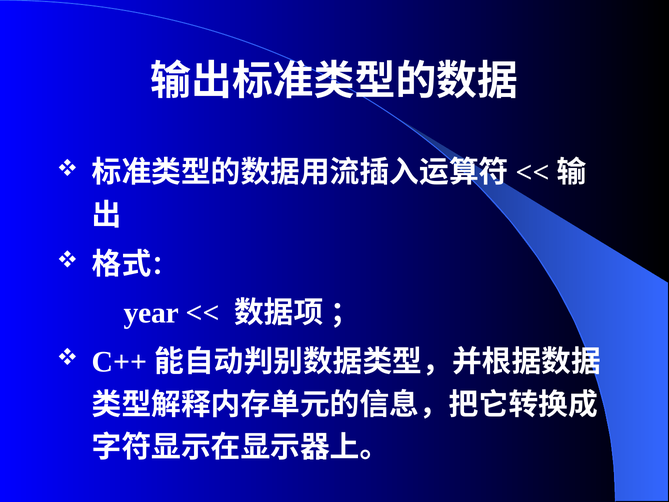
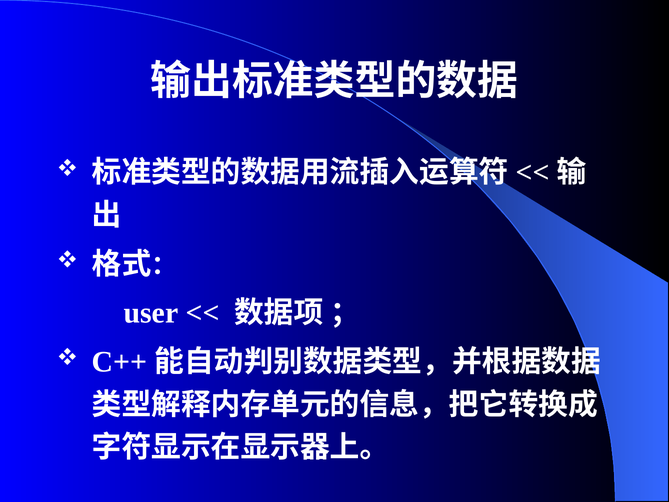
year: year -> user (151, 313)
